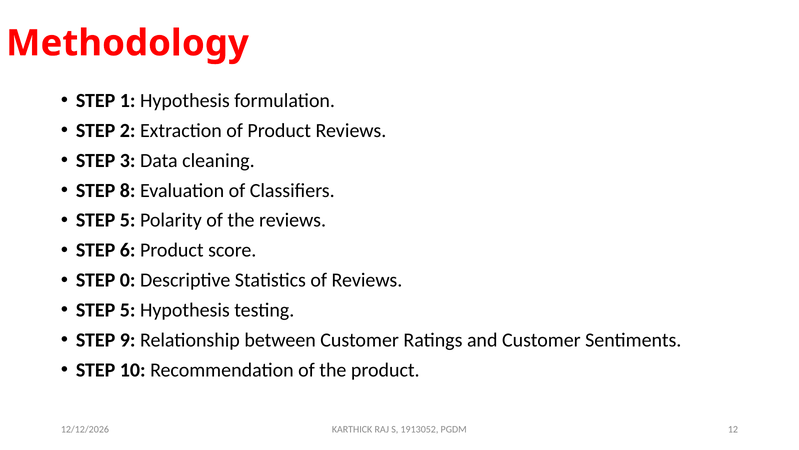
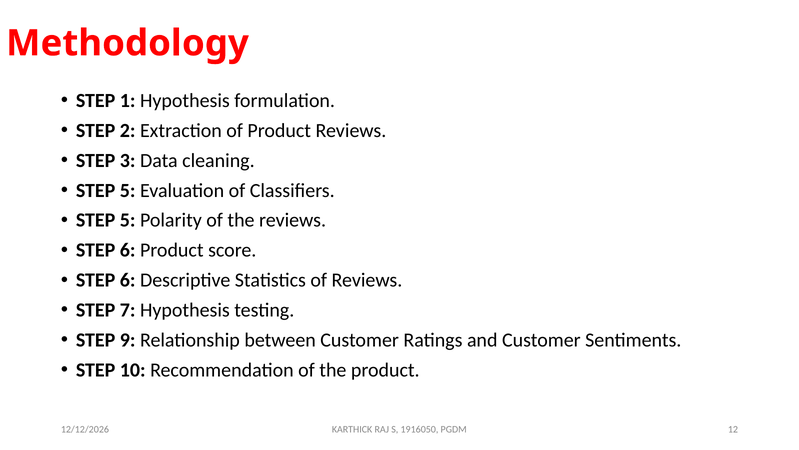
8: 8 -> 5 (128, 190)
0: 0 -> 6 (128, 280)
5: 5 -> 7 (128, 310)
1913052: 1913052 -> 1916050 (419, 429)
